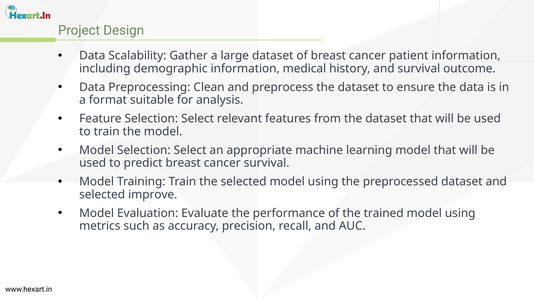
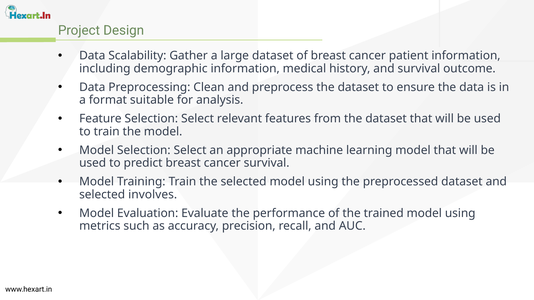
improve: improve -> involves (153, 195)
